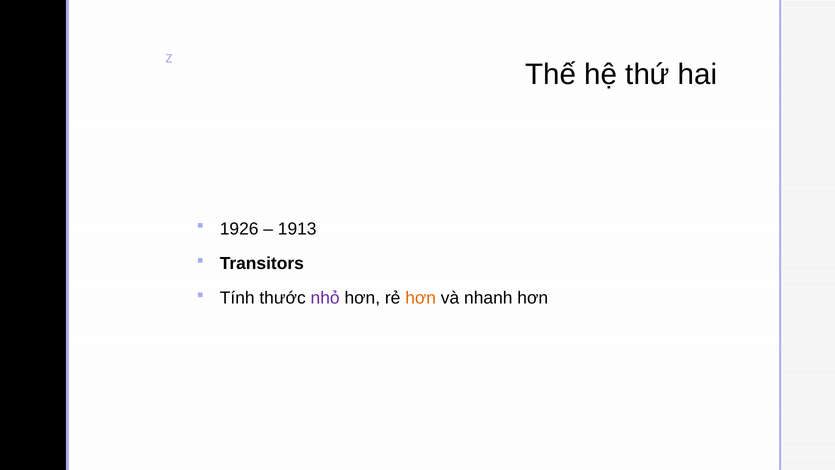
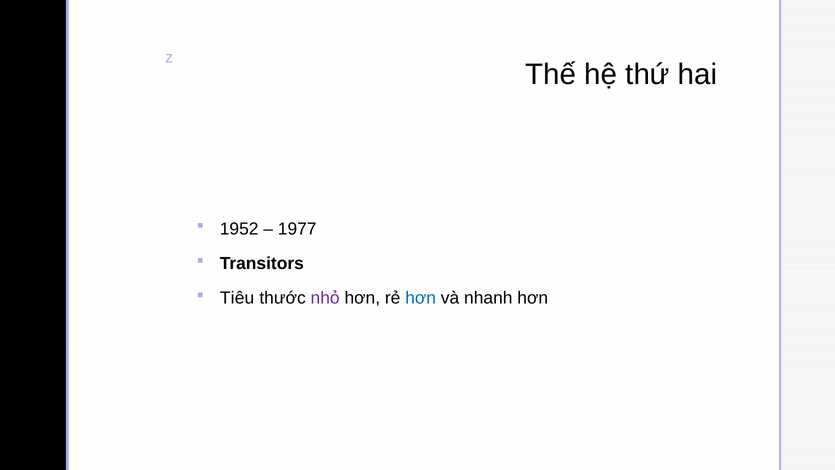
1926: 1926 -> 1952 (239, 229)
1913: 1913 -> 1977 (297, 229)
Tính: Tính -> Tiêu (237, 298)
hơn colour: orange -> blue (421, 298)
